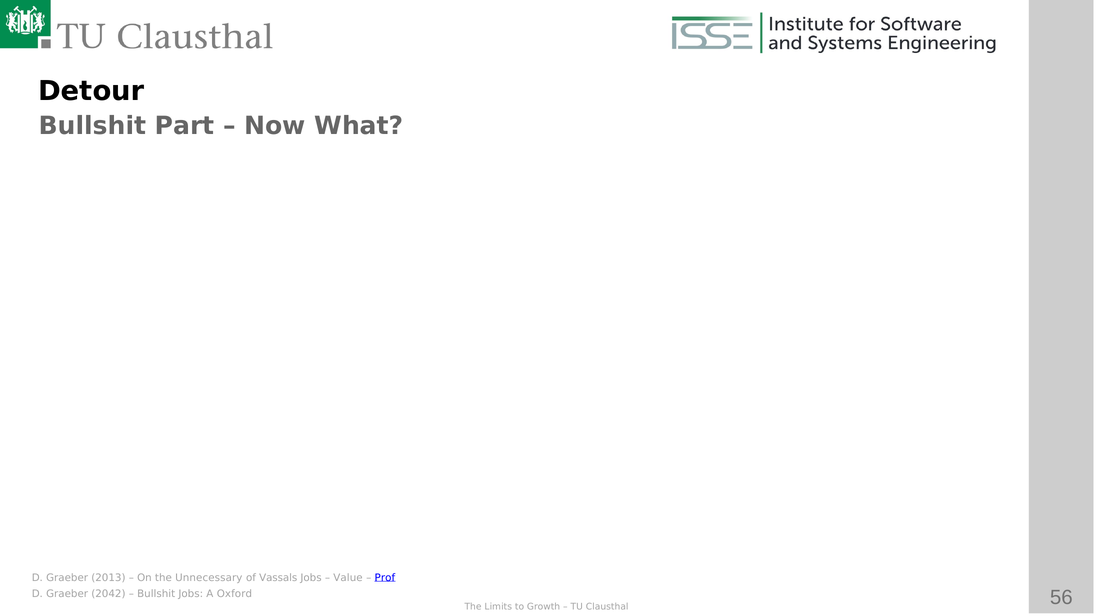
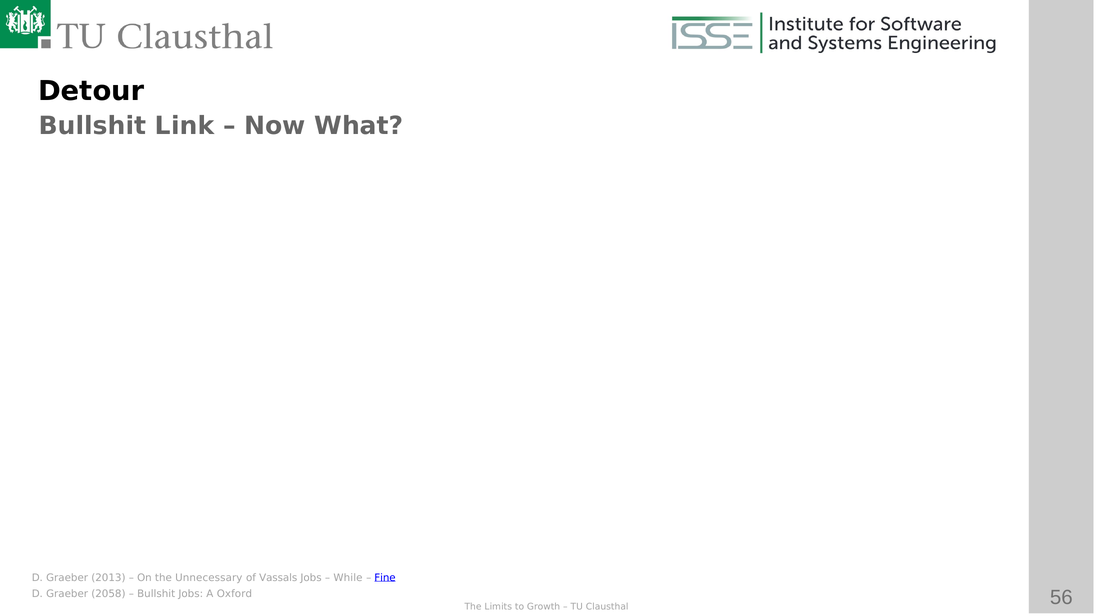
Part: Part -> Link (185, 126)
Value: Value -> While (348, 578)
Prof: Prof -> Fine (385, 578)
2042: 2042 -> 2058 (108, 595)
